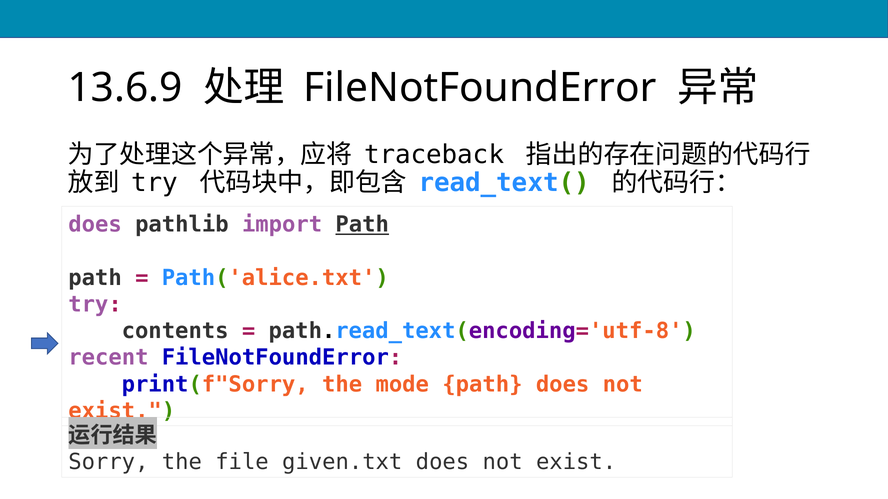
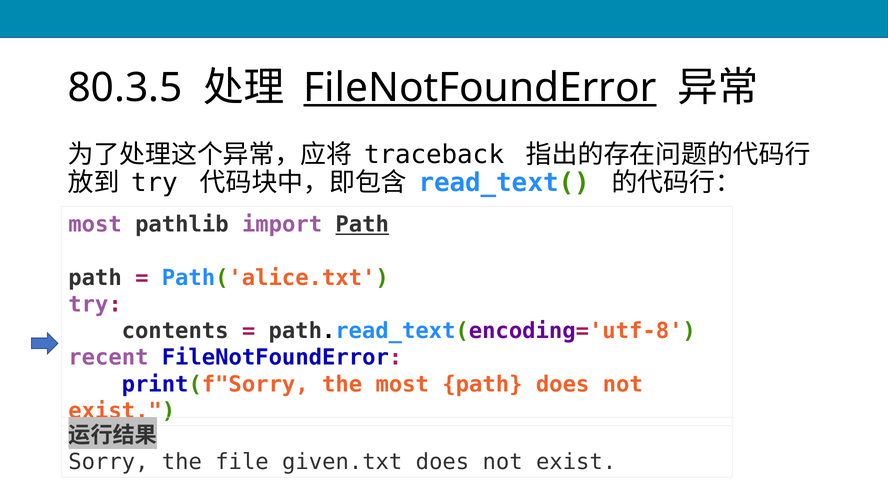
13.6.9: 13.6.9 -> 80.3.5 (125, 88)
FileNotFoundError underline: none -> present (480, 88)
does: does -> most (95, 225)
the mode: mode -> most (402, 385)
